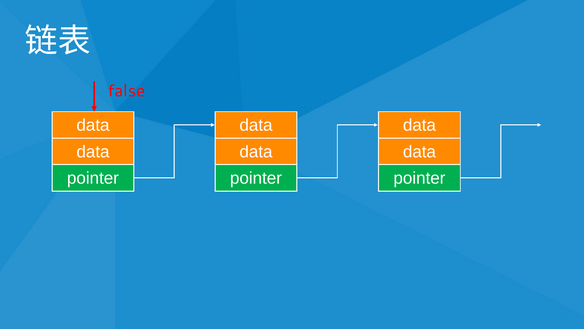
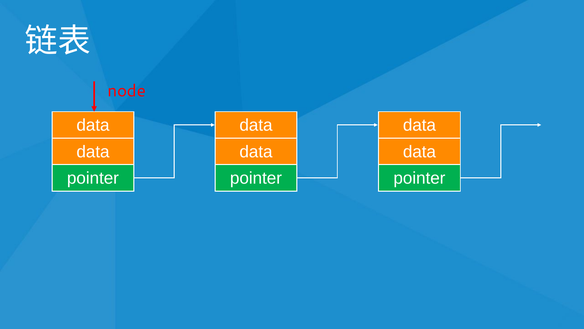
false: false -> node (127, 91)
